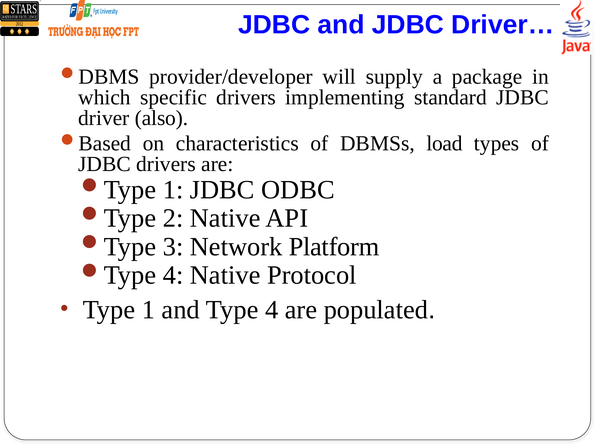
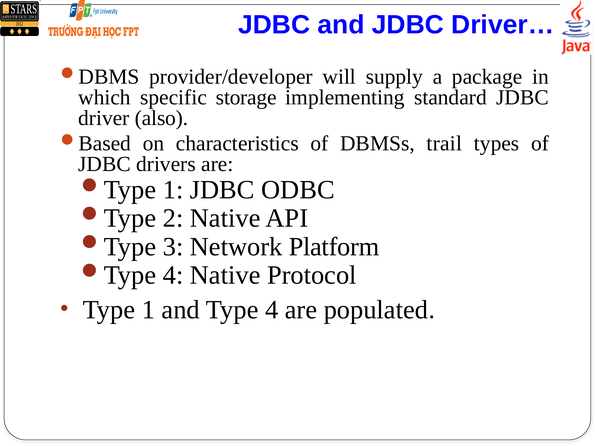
specific drivers: drivers -> storage (246, 97)
load: load -> trail (444, 143)
